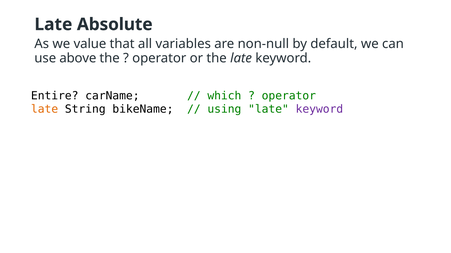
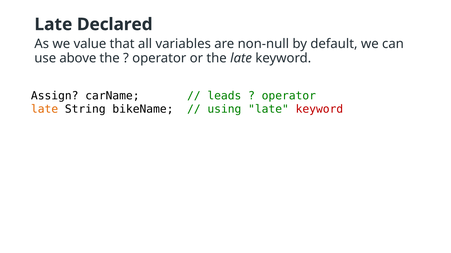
Absolute: Absolute -> Declared (115, 24)
Entire: Entire -> Assign (55, 96)
which: which -> leads (224, 96)
keyword colour: purple -> red (319, 110)
